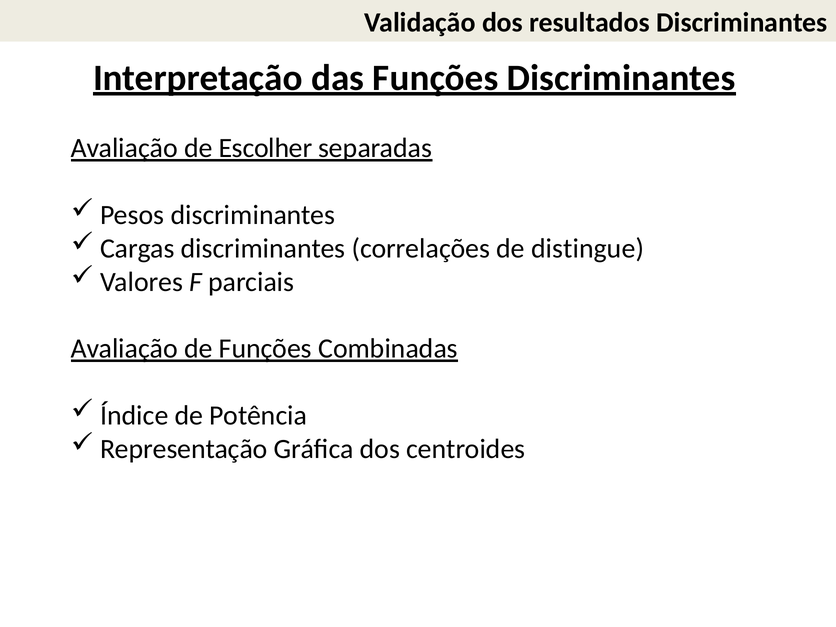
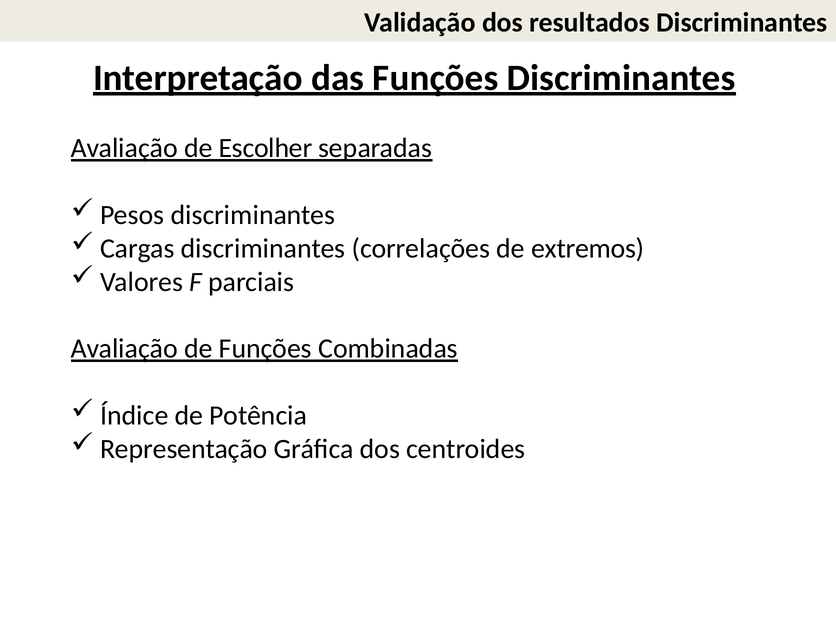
distingue: distingue -> extremos (588, 248)
